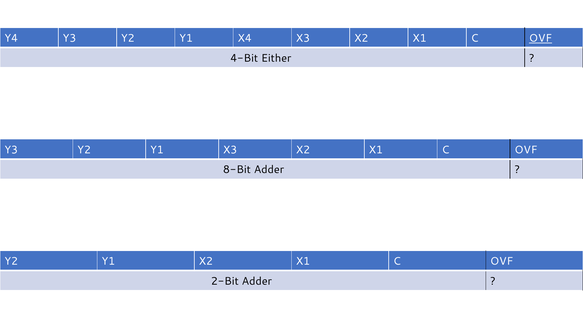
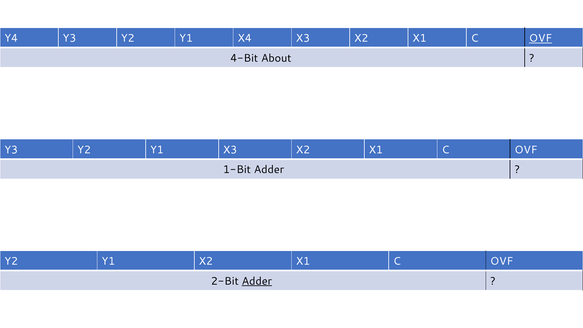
Either: Either -> About (276, 58)
8-Bit: 8-Bit -> 1-Bit (237, 170)
Adder underline: none -> present (257, 281)
